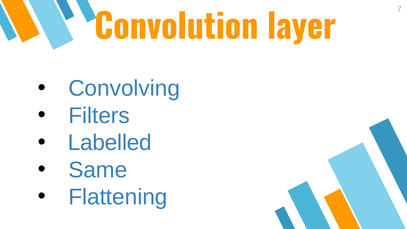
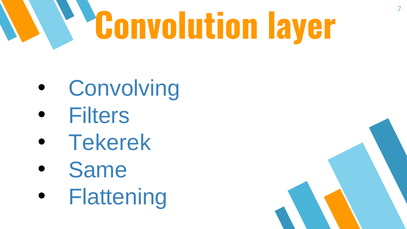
Labelled: Labelled -> Tekerek (110, 143)
